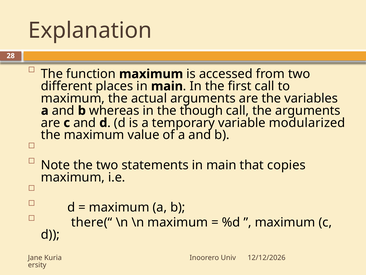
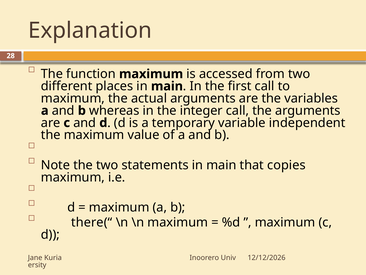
though: though -> integer (201, 110)
modularized: modularized -> independent (307, 123)
